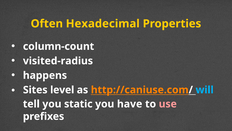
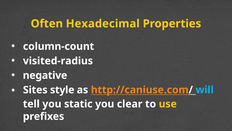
happens: happens -> negative (45, 75)
level: level -> style (62, 90)
have: have -> clear (130, 104)
use colour: pink -> yellow (168, 104)
